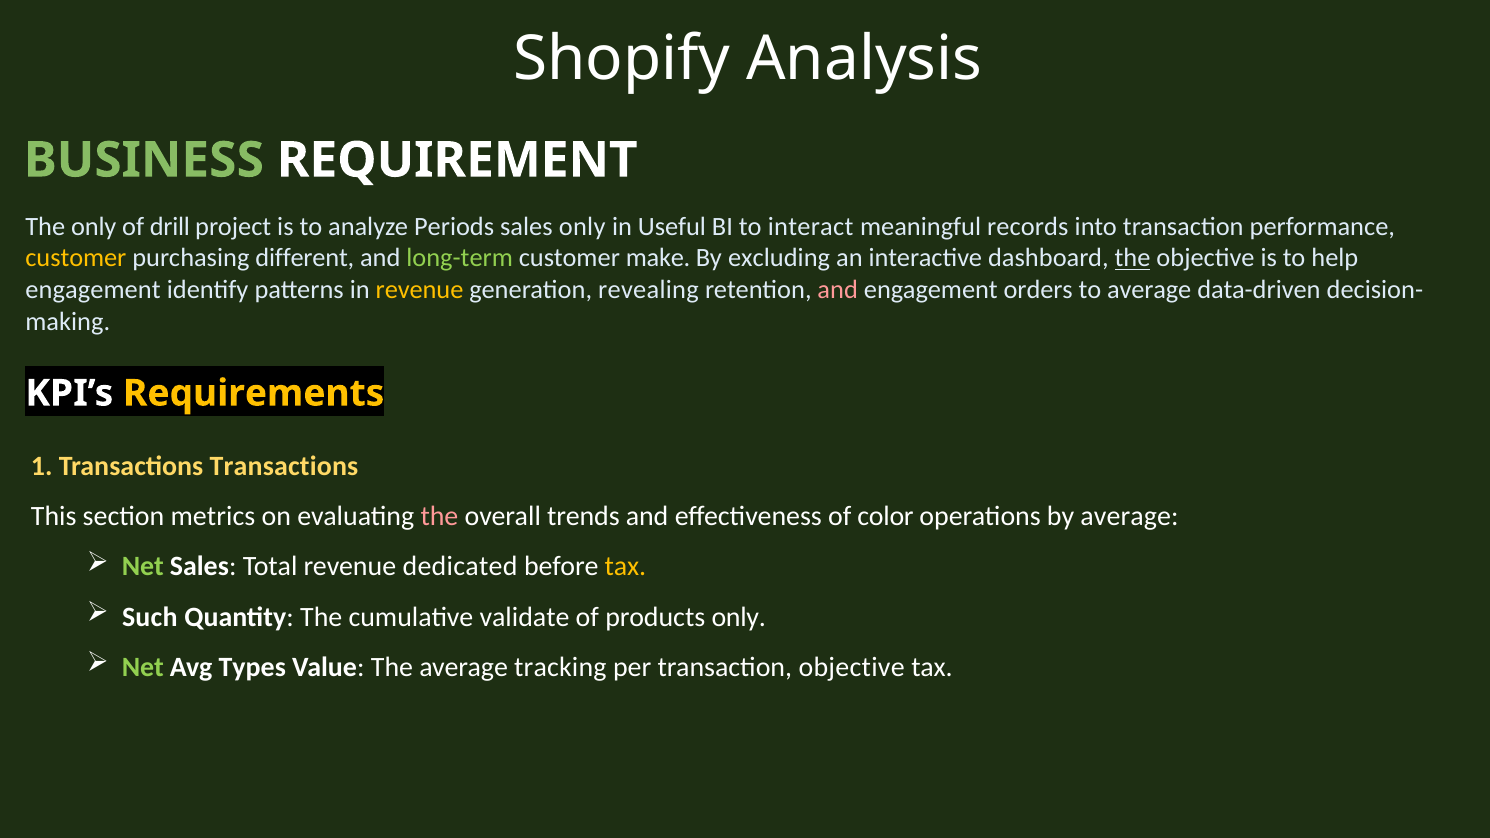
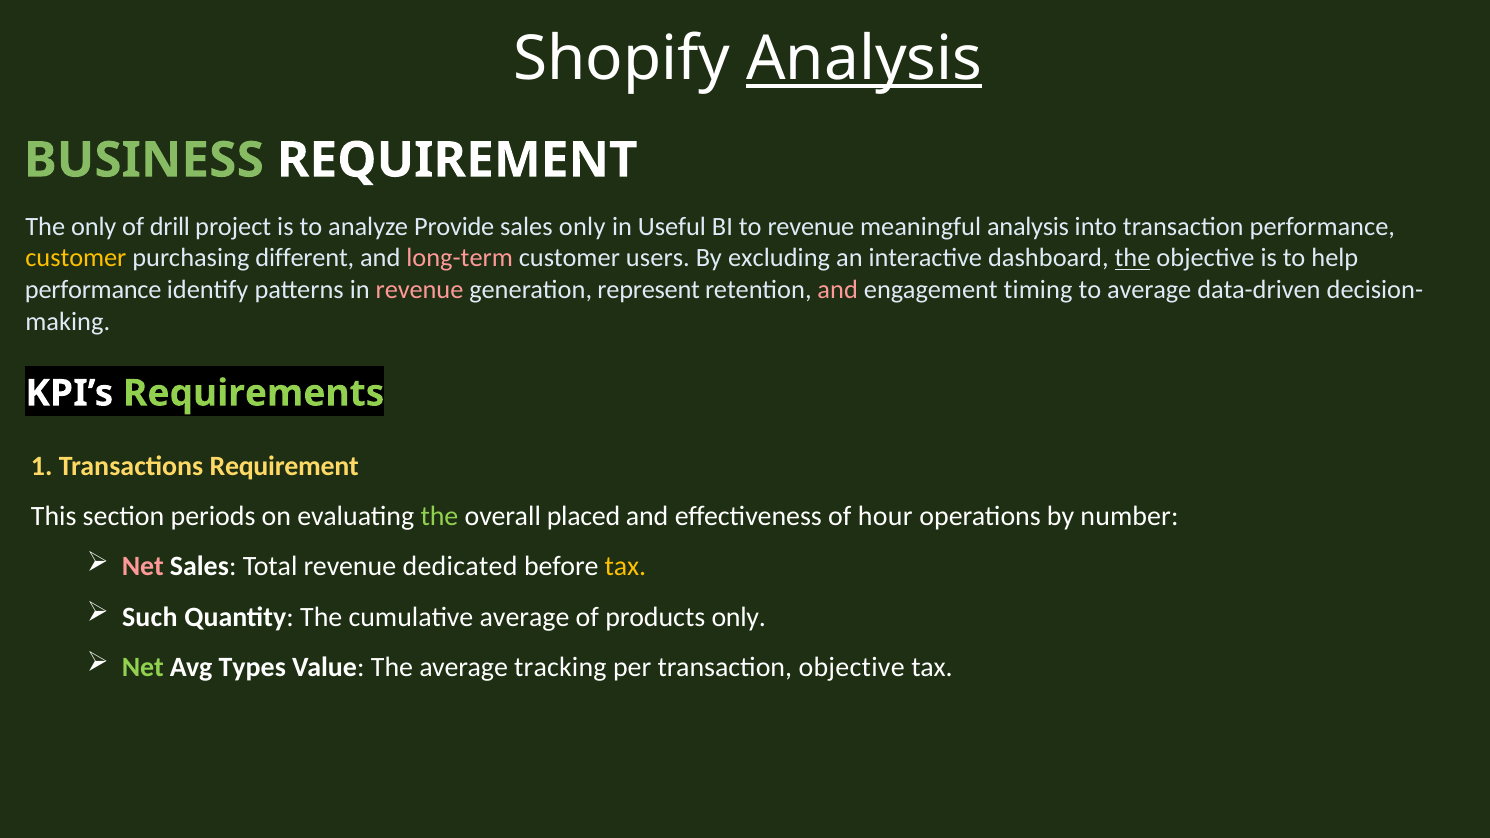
Analysis underline: none -> present (864, 59)
Periods: Periods -> Provide (454, 226)
to interact: interact -> revenue (811, 226)
meaningful records: records -> analysis (1028, 226)
long-term colour: light green -> pink (460, 258)
make: make -> users (658, 258)
engagement: engagement -> performance (93, 290)
revenue colour: yellow -> pink (420, 290)
revealing: revealing -> represent (649, 290)
orders: orders -> timing (1038, 290)
Requirements colour: yellow -> light green (254, 393)
Transactions Transactions: Transactions -> Requirement (284, 466)
metrics: metrics -> periods (213, 516)
the colour: pink -> light green (439, 516)
trends: trends -> placed (584, 516)
color: color -> hour (885, 516)
by average: average -> number (1129, 516)
Net colour: light green -> pink (143, 567)
cumulative validate: validate -> average (525, 617)
